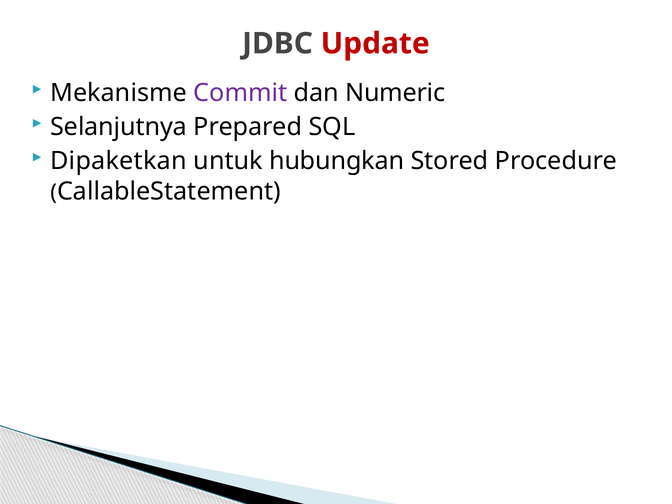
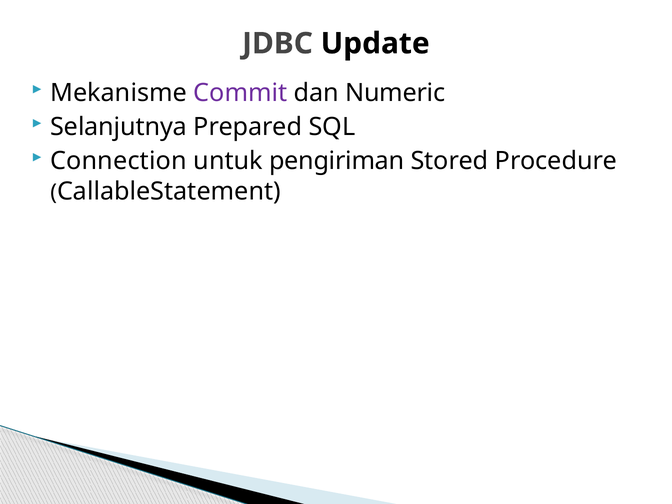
Update colour: red -> black (375, 44)
Dipaketkan: Dipaketkan -> Connection (118, 161)
hubungkan: hubungkan -> pengiriman (337, 161)
